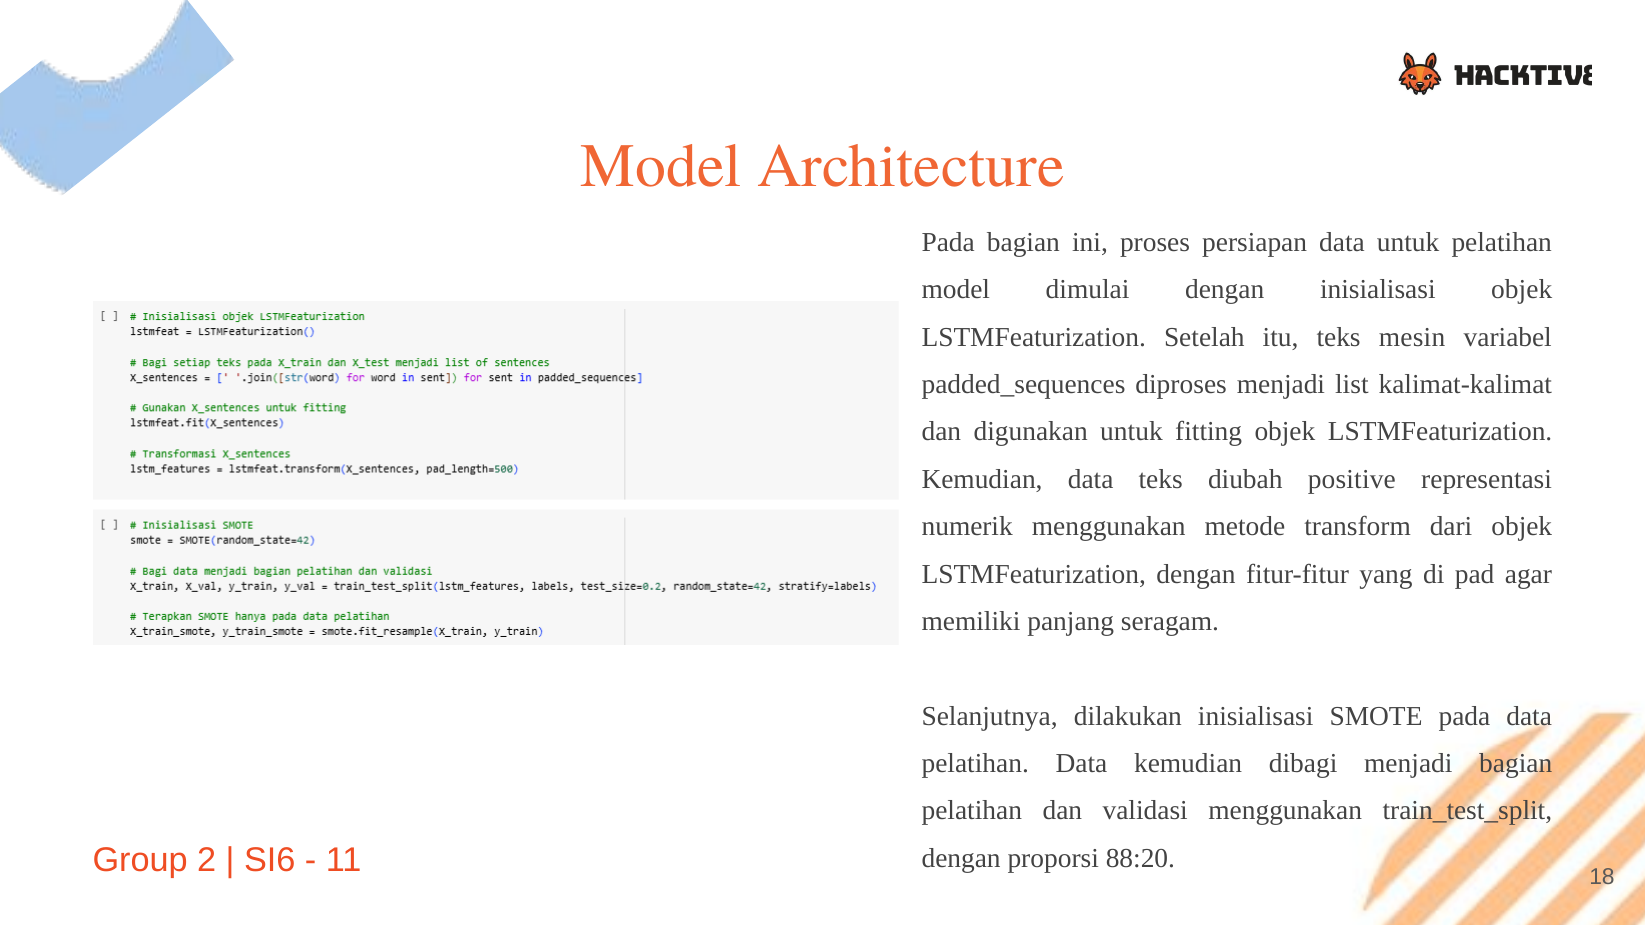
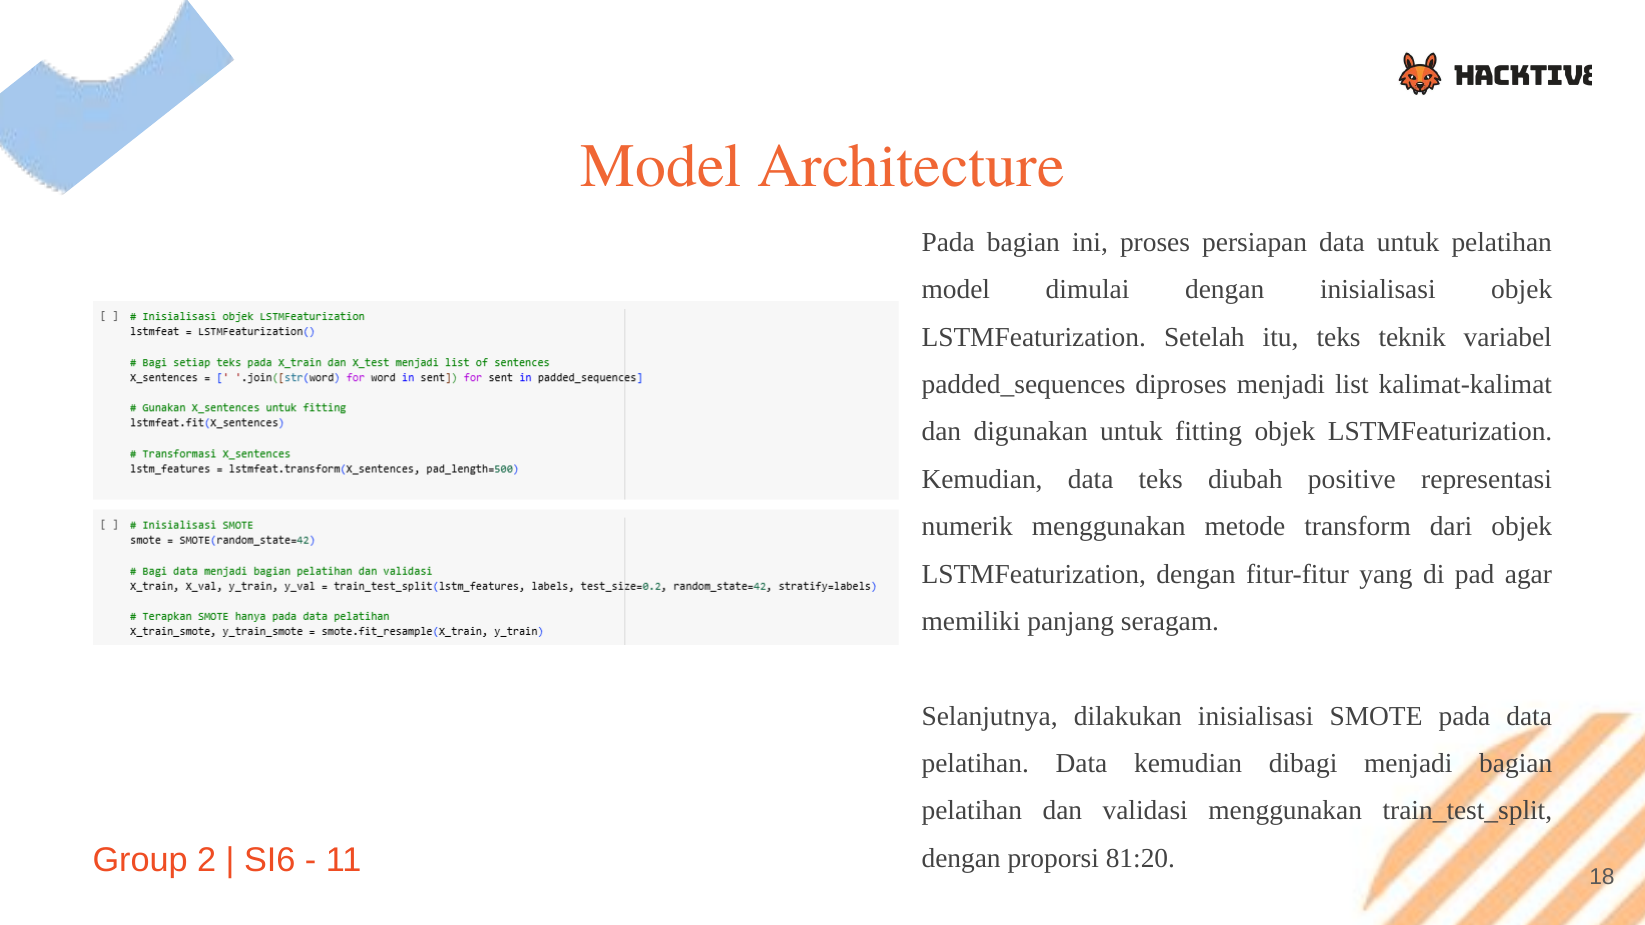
mesin: mesin -> teknik (1412, 337)
88:20: 88:20 -> 81:20 (1140, 858)
